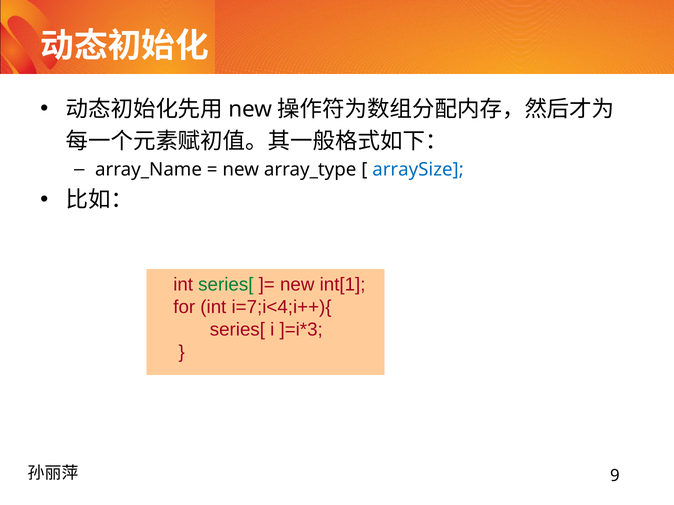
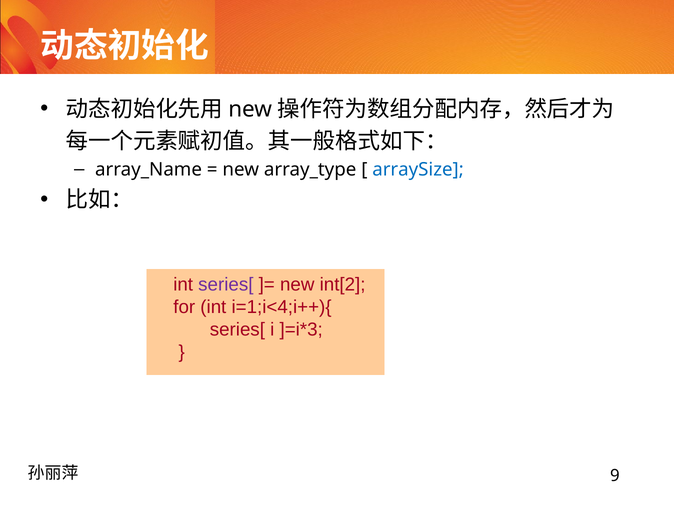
series[ colour: green -> purple (226, 285)
int[1: int[1 -> int[2 (343, 285)
i=7;i<4;i++){: i=7;i<4;i++){ -> i=1;i<4;i++){ (282, 307)
